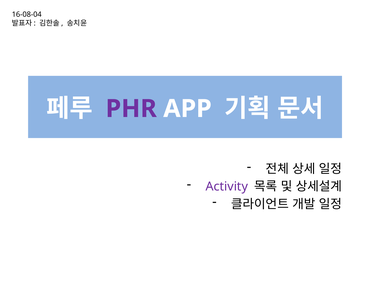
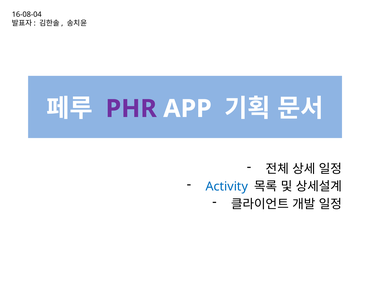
Activity colour: purple -> blue (227, 187)
